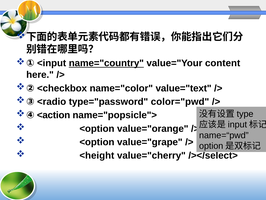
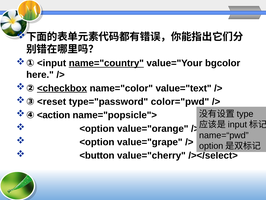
content: content -> bgcolor (223, 63)
<checkbox underline: none -> present (62, 88)
<radio: <radio -> <reset (52, 101)
<height: <height -> <button (97, 155)
